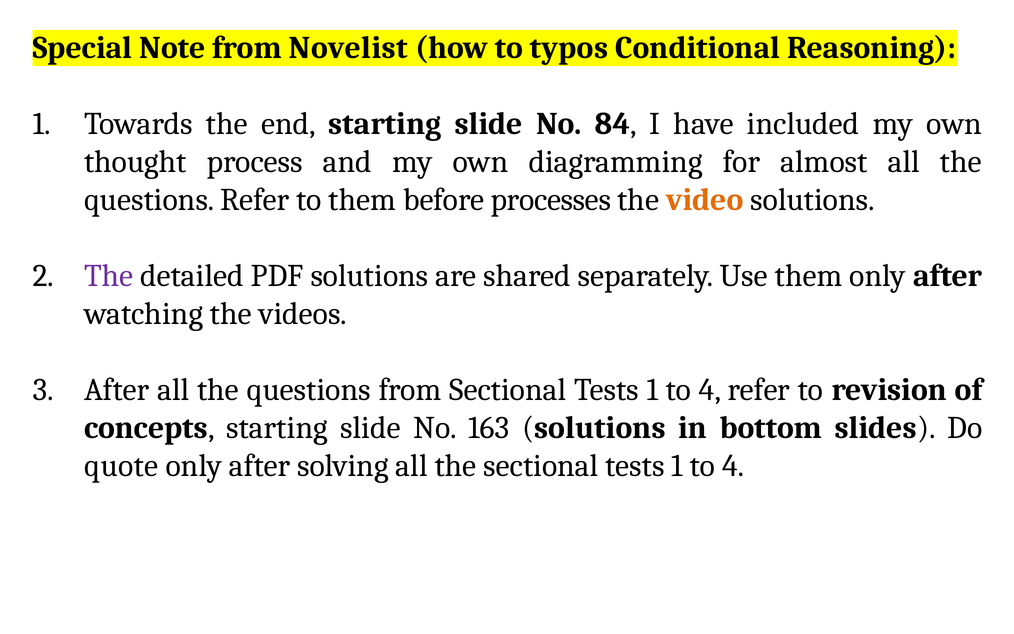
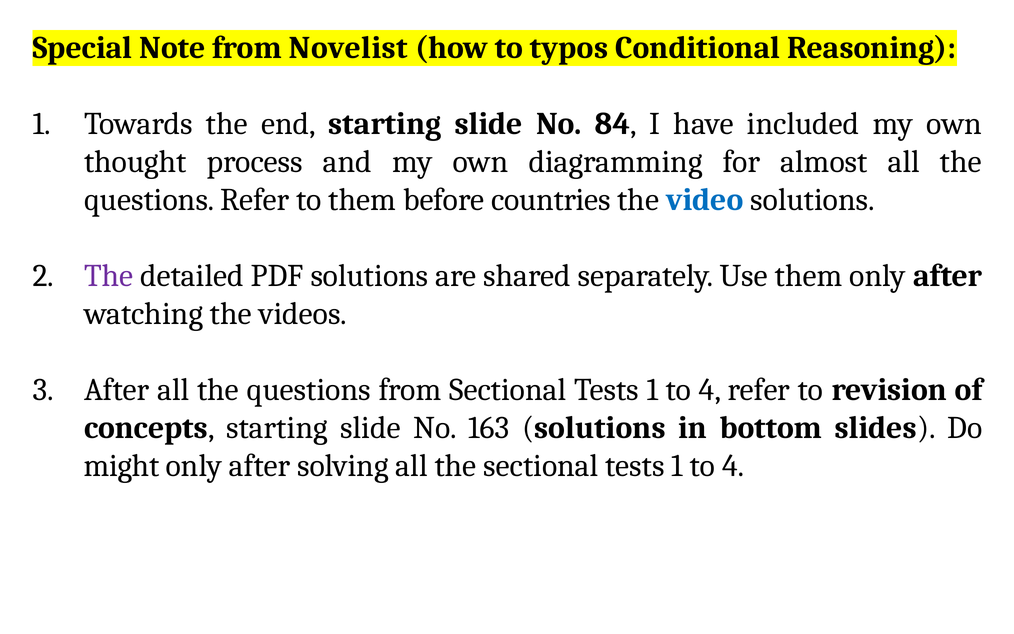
processes: processes -> countries (551, 200)
video colour: orange -> blue (705, 200)
quote: quote -> might (122, 466)
